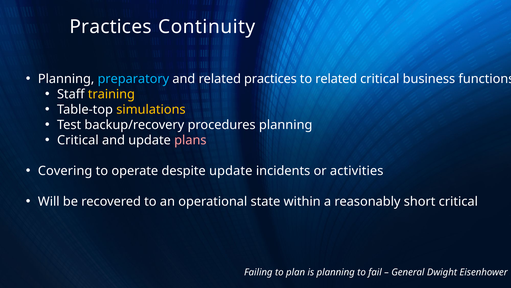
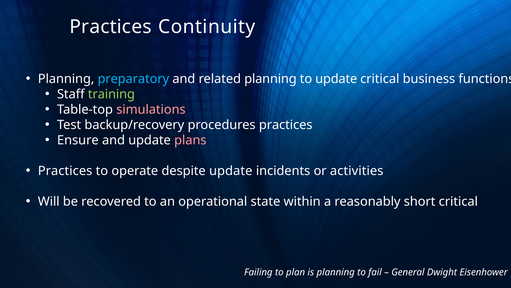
related practices: practices -> planning (270, 79)
to related: related -> update (336, 79)
training colour: yellow -> light green (111, 94)
simulations colour: yellow -> pink (151, 109)
procedures planning: planning -> practices (286, 125)
Critical: Critical -> Ensure (78, 140)
Covering: Covering -> Practices (65, 171)
